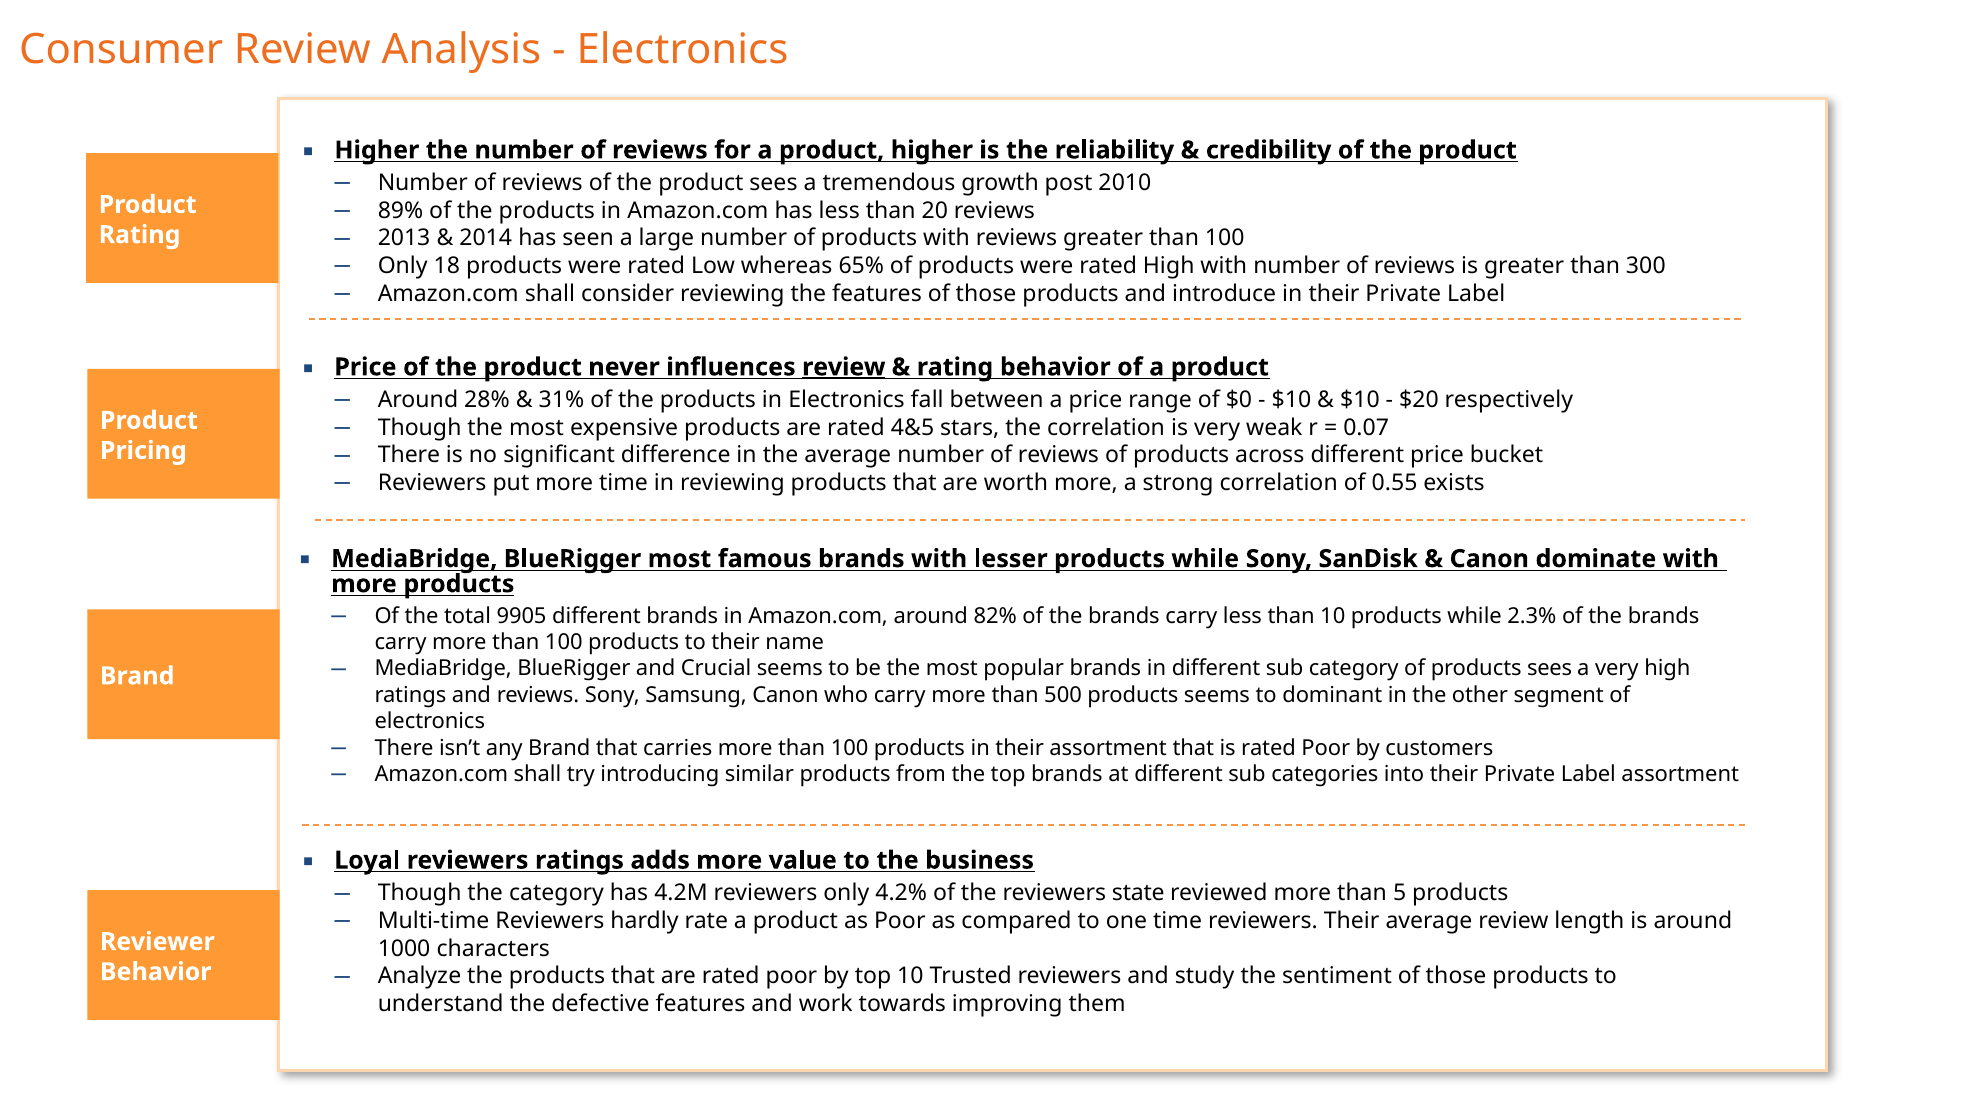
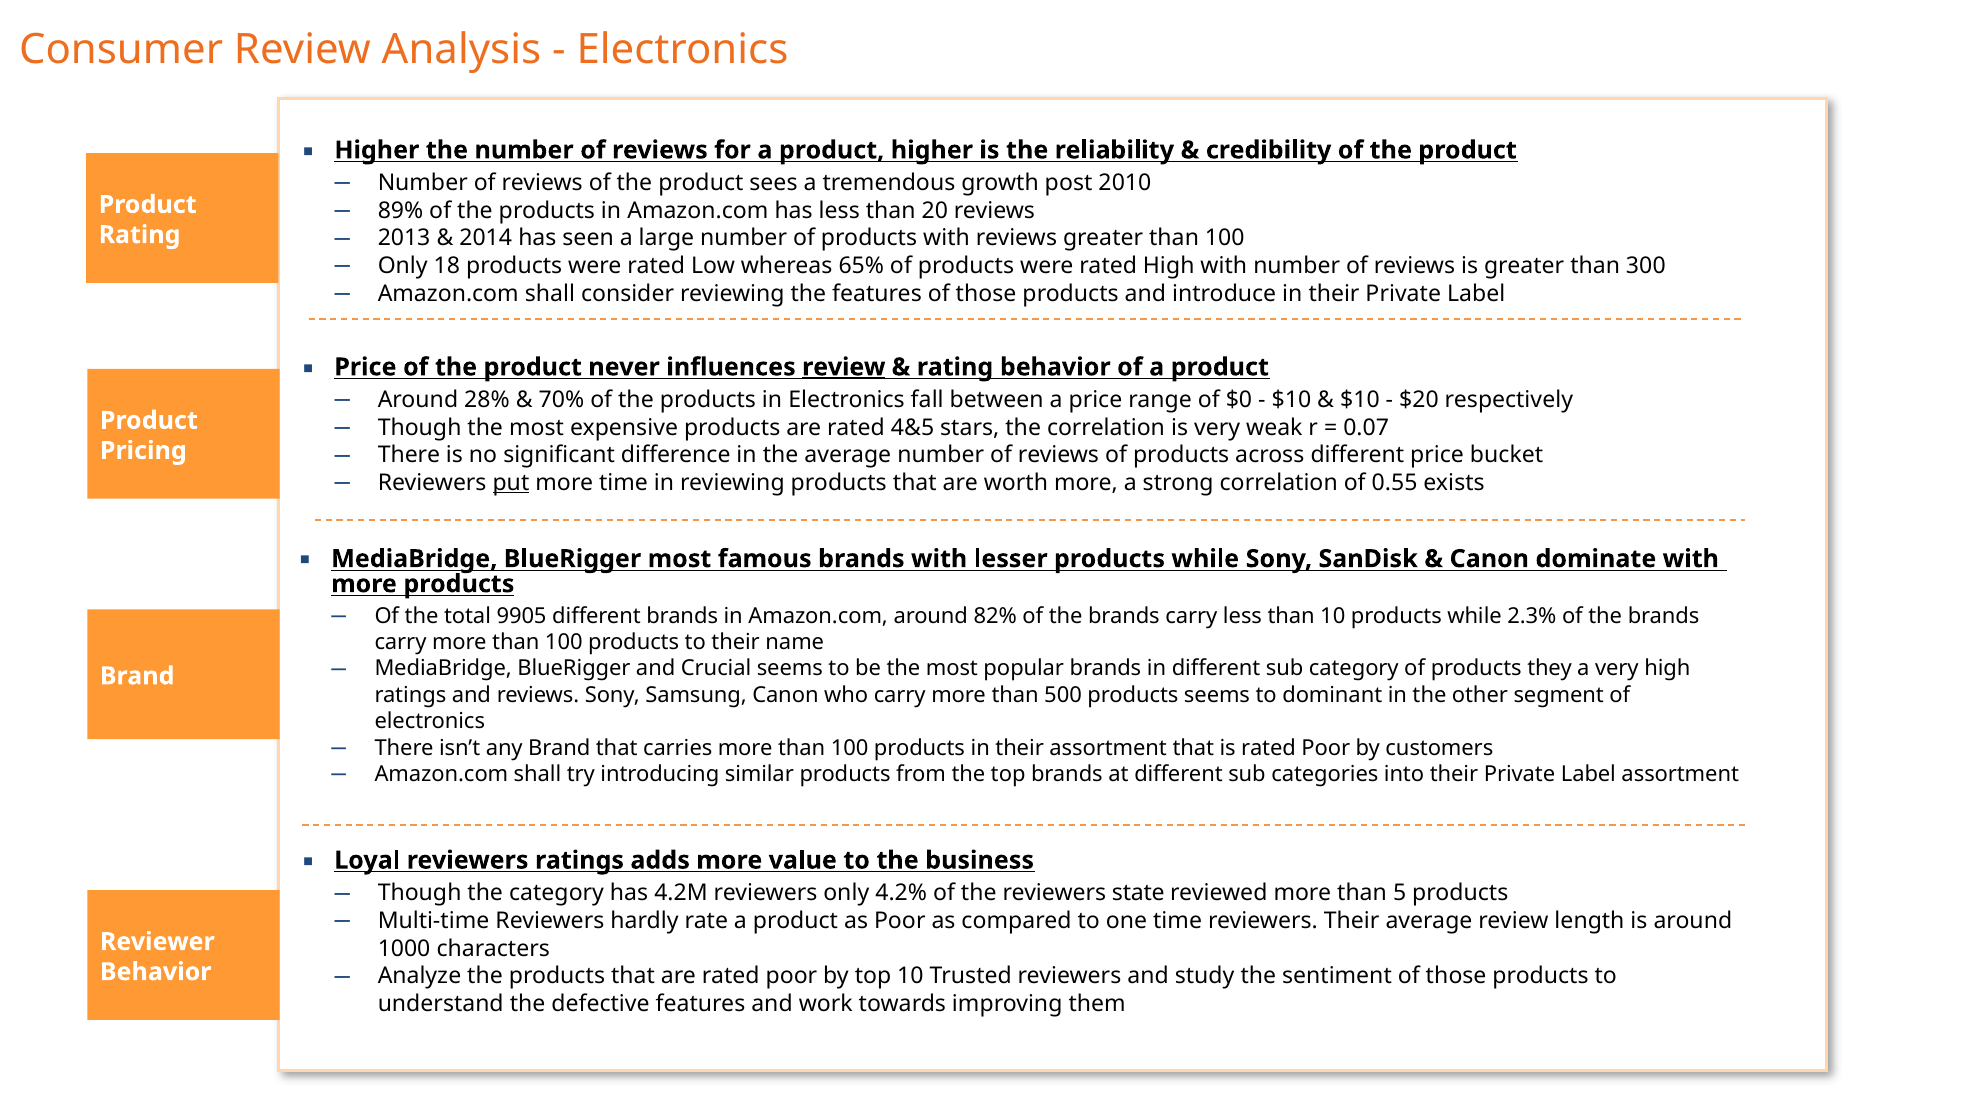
31%: 31% -> 70% (561, 400)
put underline: none -> present (511, 483)
products sees: sees -> they (1550, 669)
